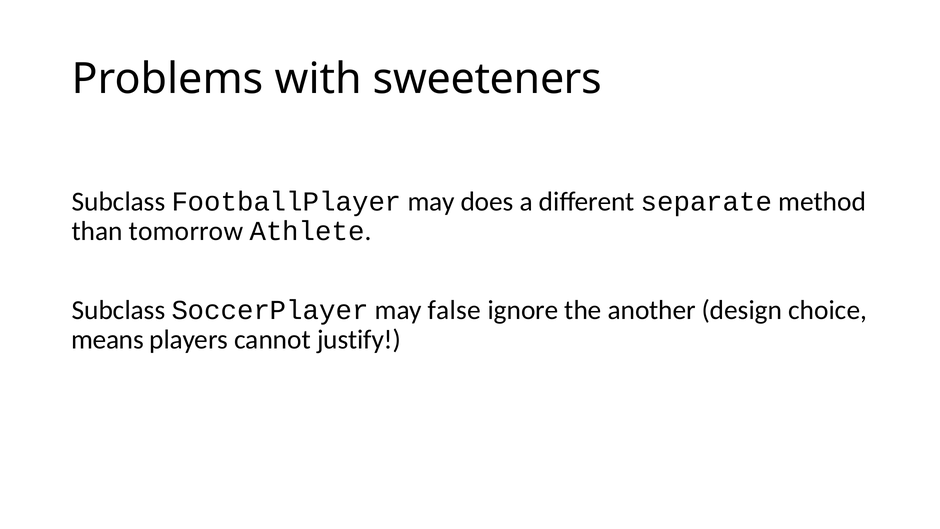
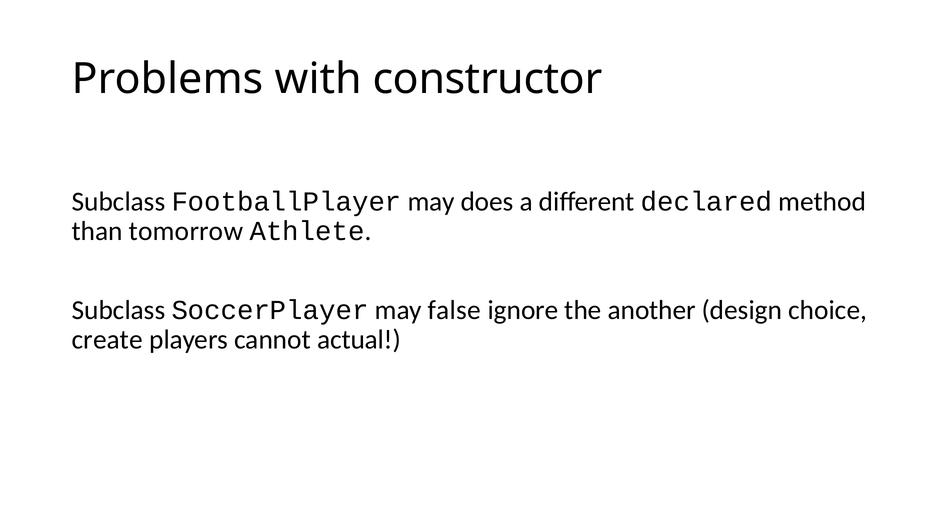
sweeteners: sweeteners -> constructor (488, 79)
separate: separate -> declared (707, 202)
means: means -> create (107, 340)
justify: justify -> actual (359, 340)
